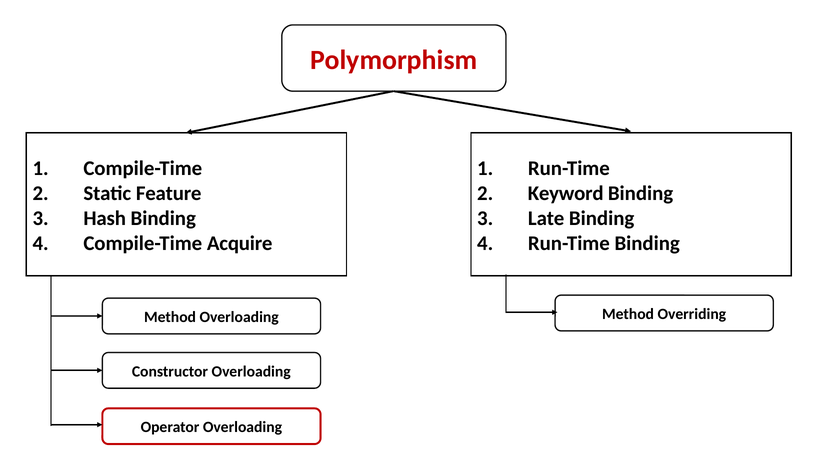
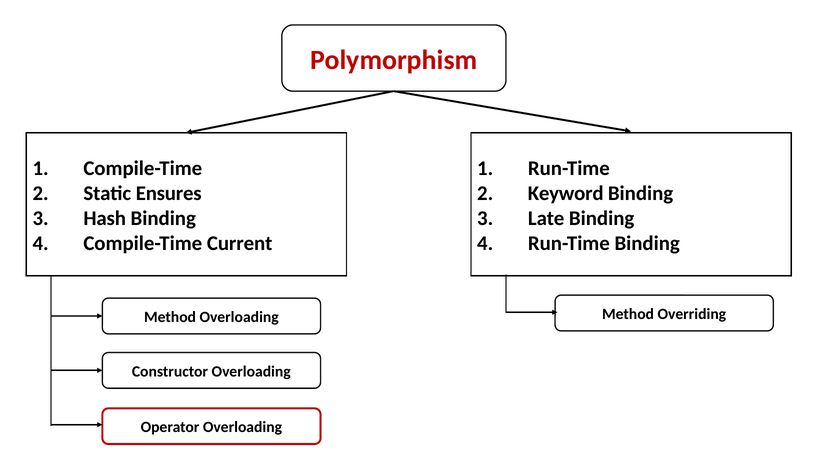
Feature: Feature -> Ensures (169, 193)
Acquire: Acquire -> Current (240, 243)
